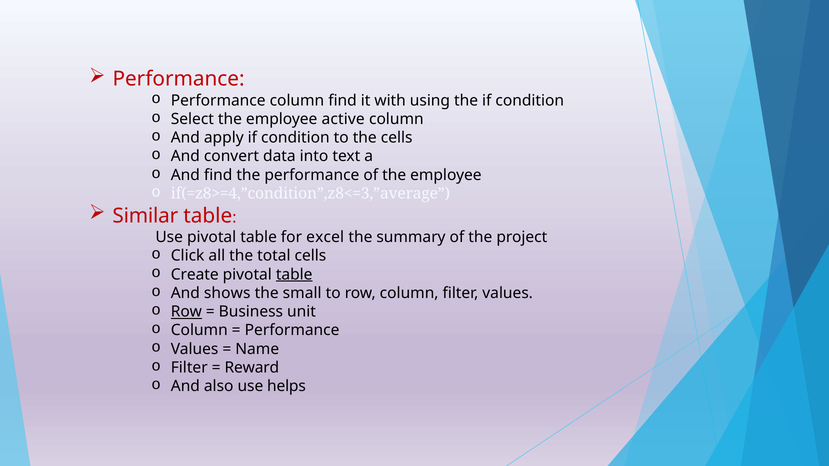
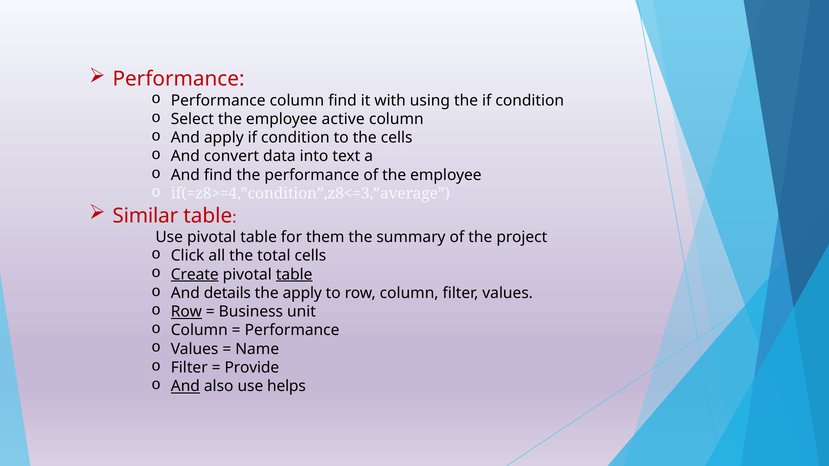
excel: excel -> them (325, 237)
Create underline: none -> present (195, 275)
shows: shows -> details (227, 293)
the small: small -> apply (302, 293)
Reward: Reward -> Provide (252, 368)
And underline: none -> present (185, 386)
